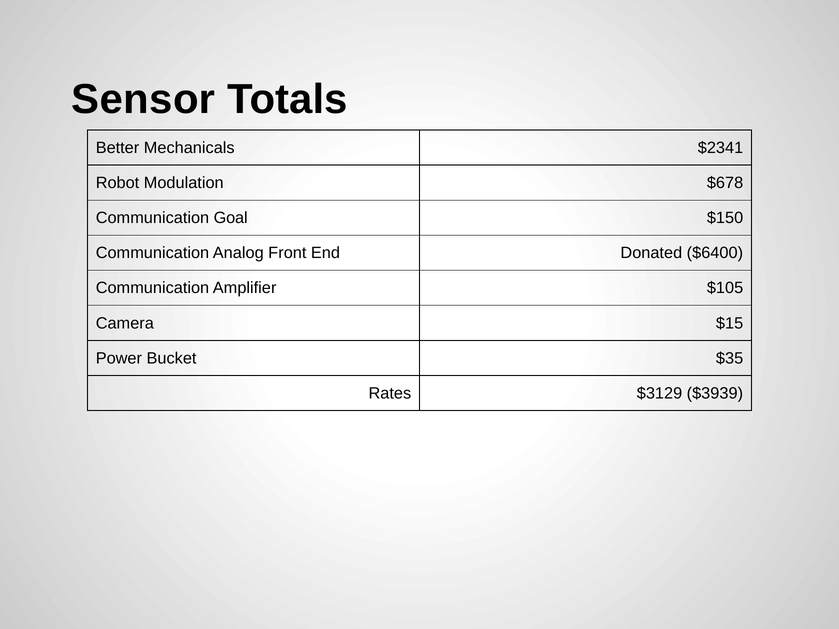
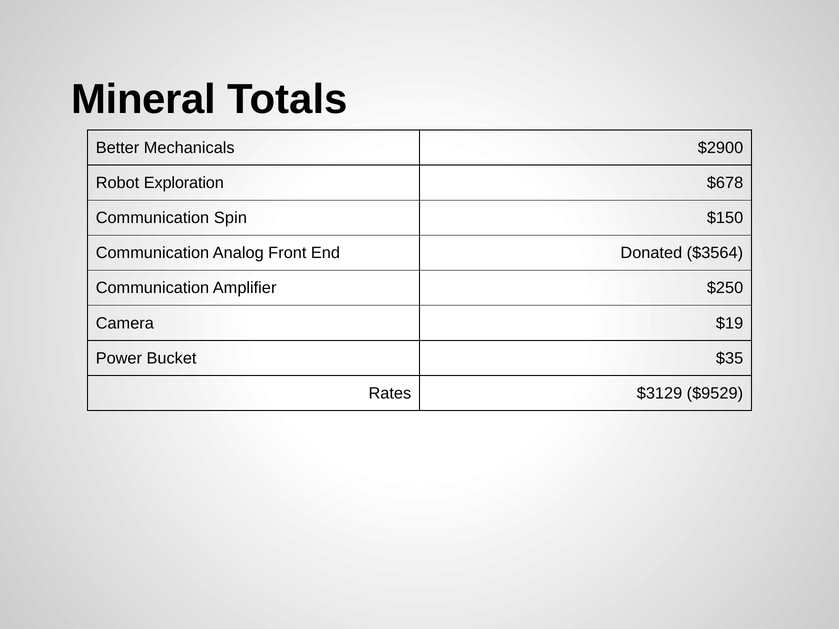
Sensor: Sensor -> Mineral (144, 99)
$2341: $2341 -> $2900 (721, 148)
Modulation: Modulation -> Exploration (184, 183)
Goal: Goal -> Spin (230, 218)
$6400: $6400 -> $3564 (715, 253)
$105: $105 -> $250 (725, 288)
$15: $15 -> $19 (730, 323)
$3939: $3939 -> $9529 (715, 393)
